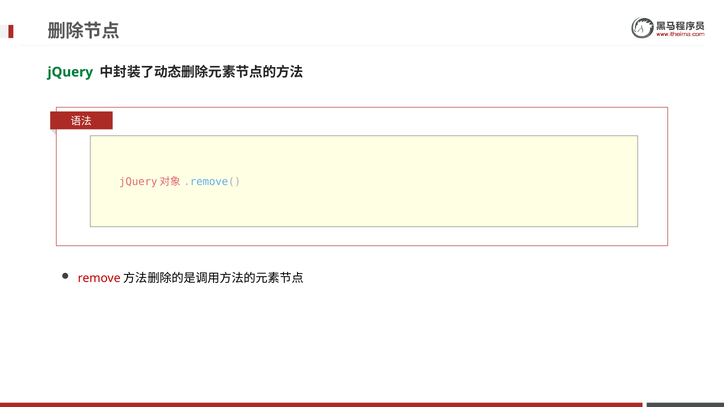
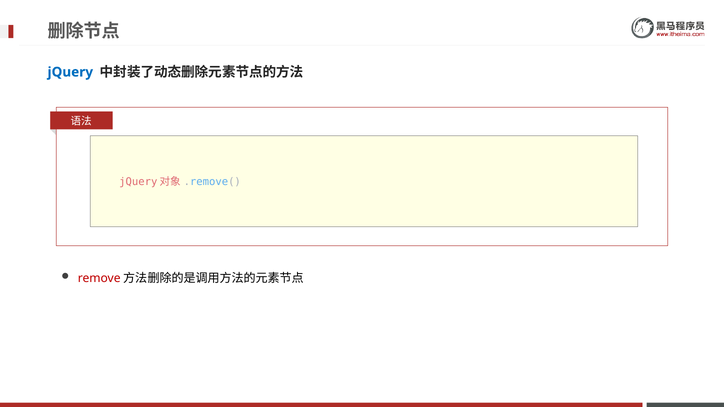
jQuery colour: green -> blue (70, 72)
